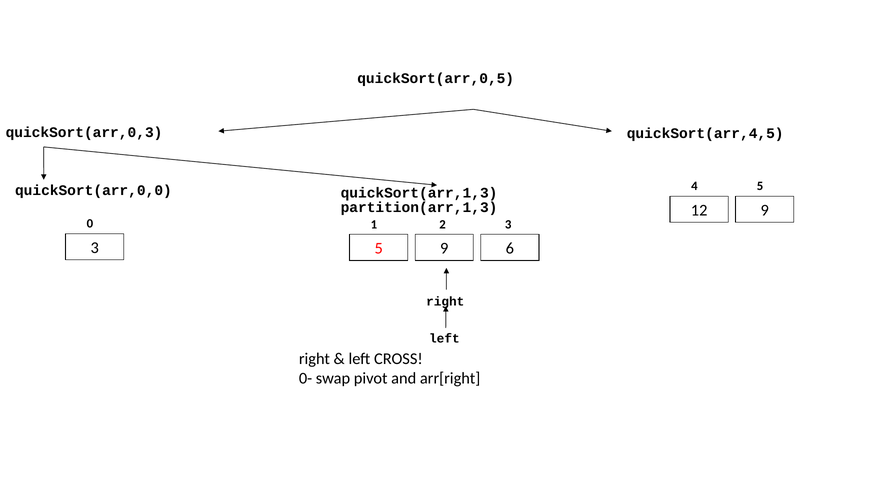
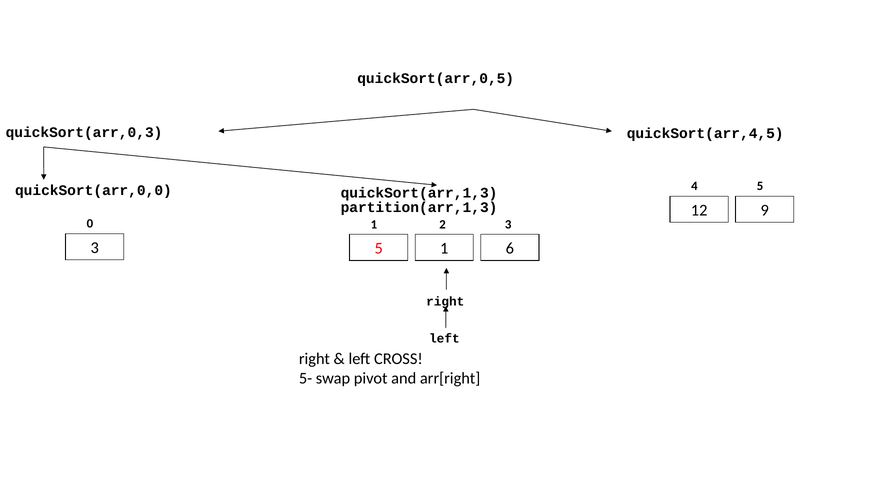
5 9: 9 -> 1 (444, 248)
0-: 0- -> 5- (306, 378)
